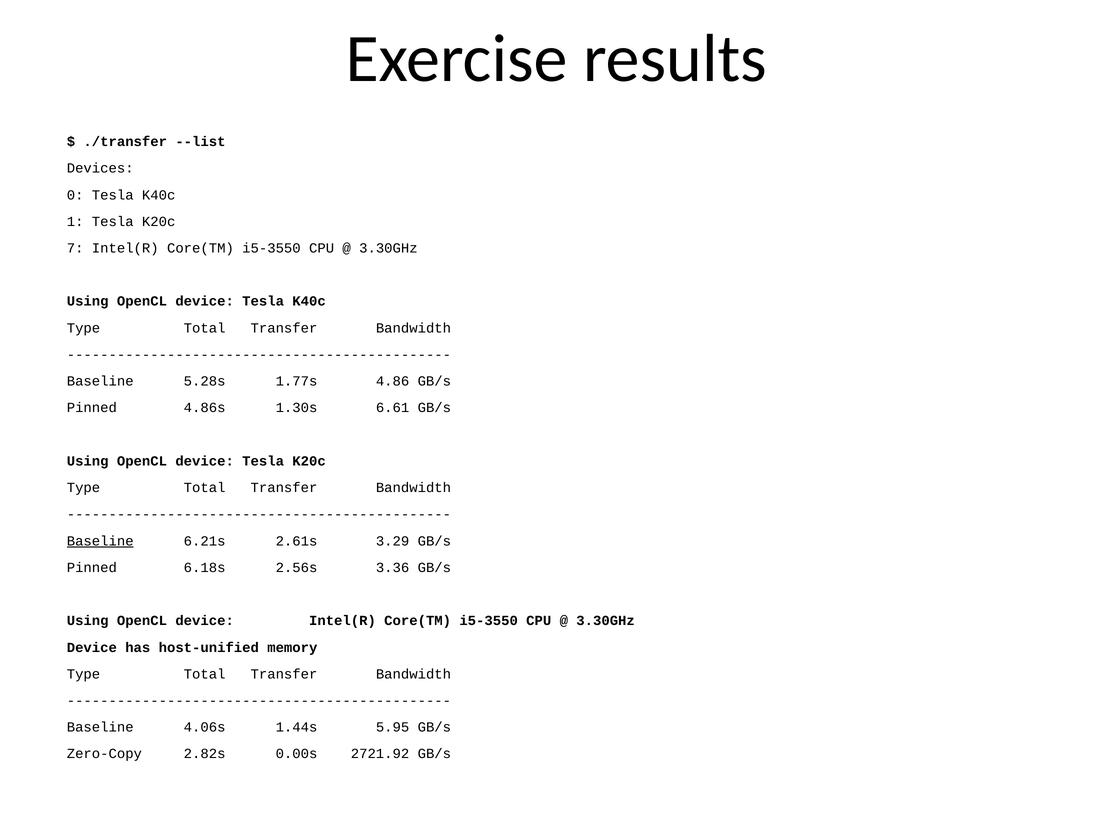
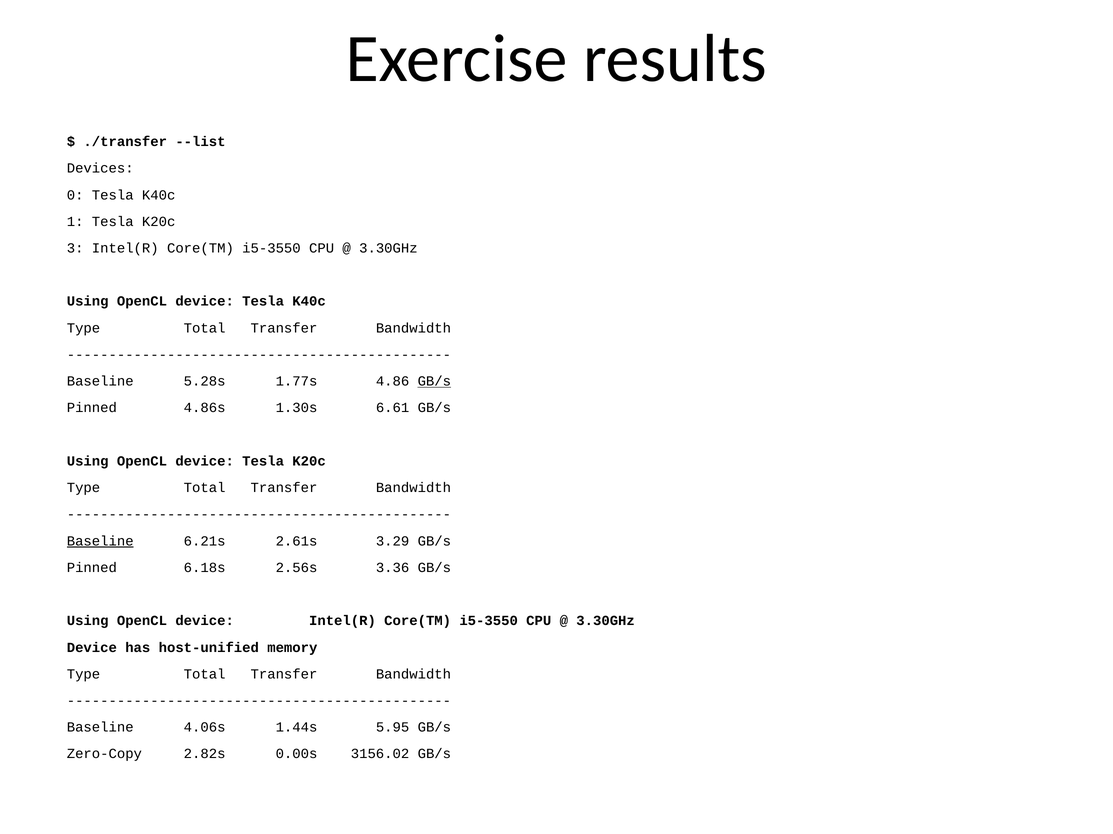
7: 7 -> 3 (75, 248)
GB/s underline: none -> present (434, 382)
2721.92: 2721.92 -> 3156.02 (380, 755)
